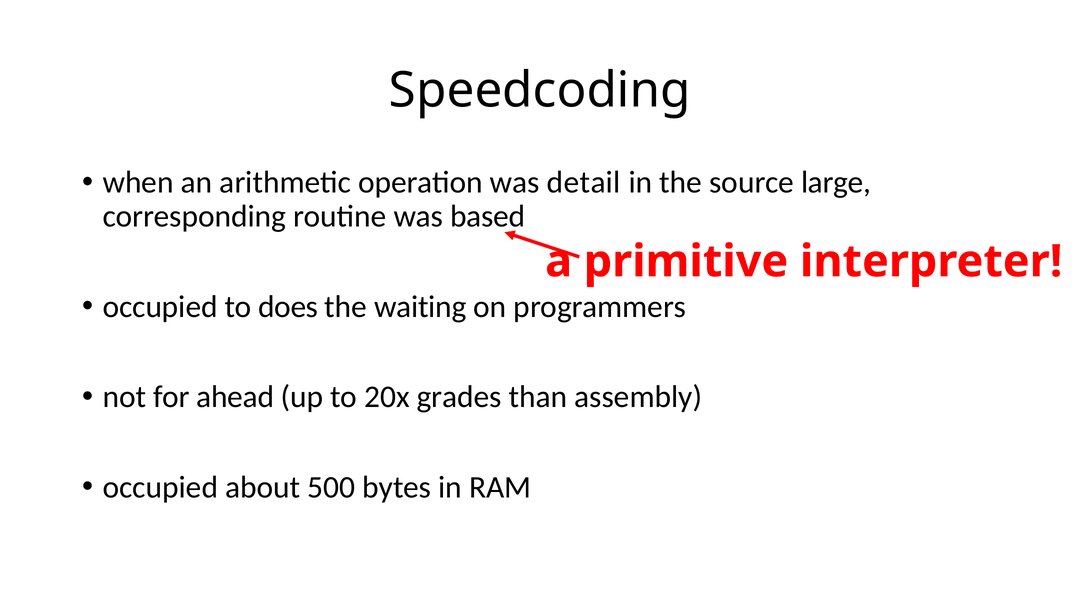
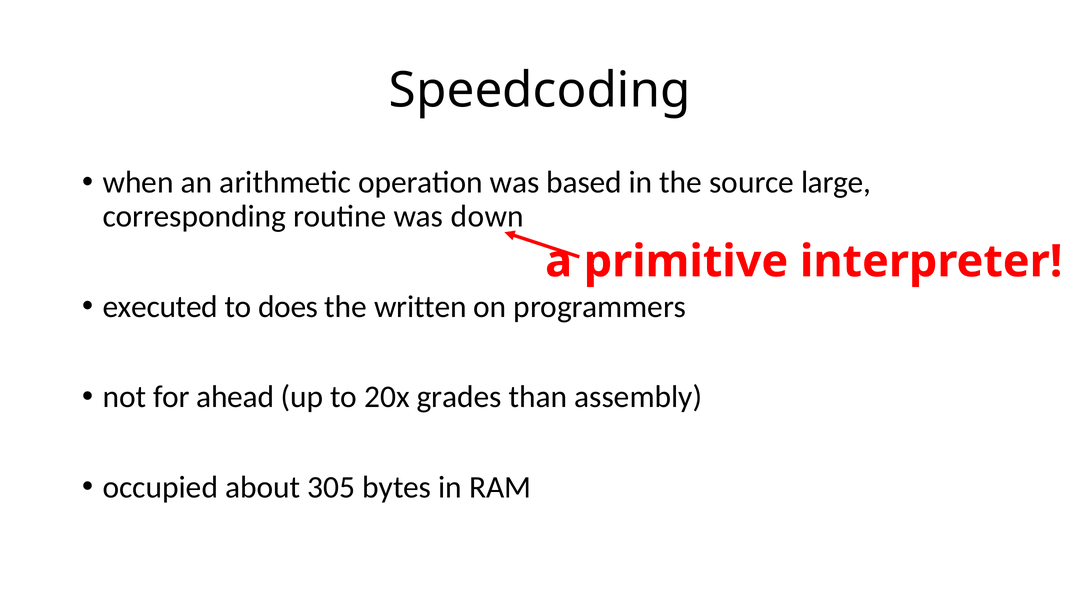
detail: detail -> based (584, 183)
based: based -> down (487, 216)
occupied: occupied -> executed (160, 307)
waiting: waiting -> written (420, 307)
500: 500 -> 305 (331, 488)
